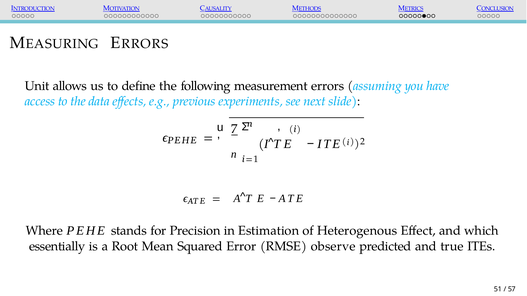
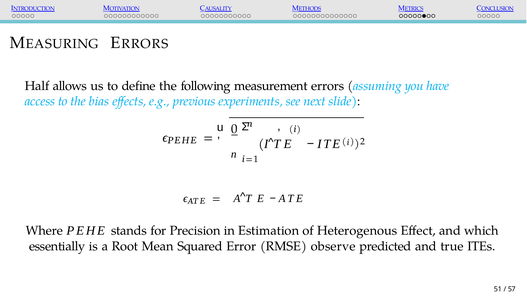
Unit: Unit -> Half (37, 86)
data: data -> bias (99, 101)
7: 7 -> 0 (234, 129)
